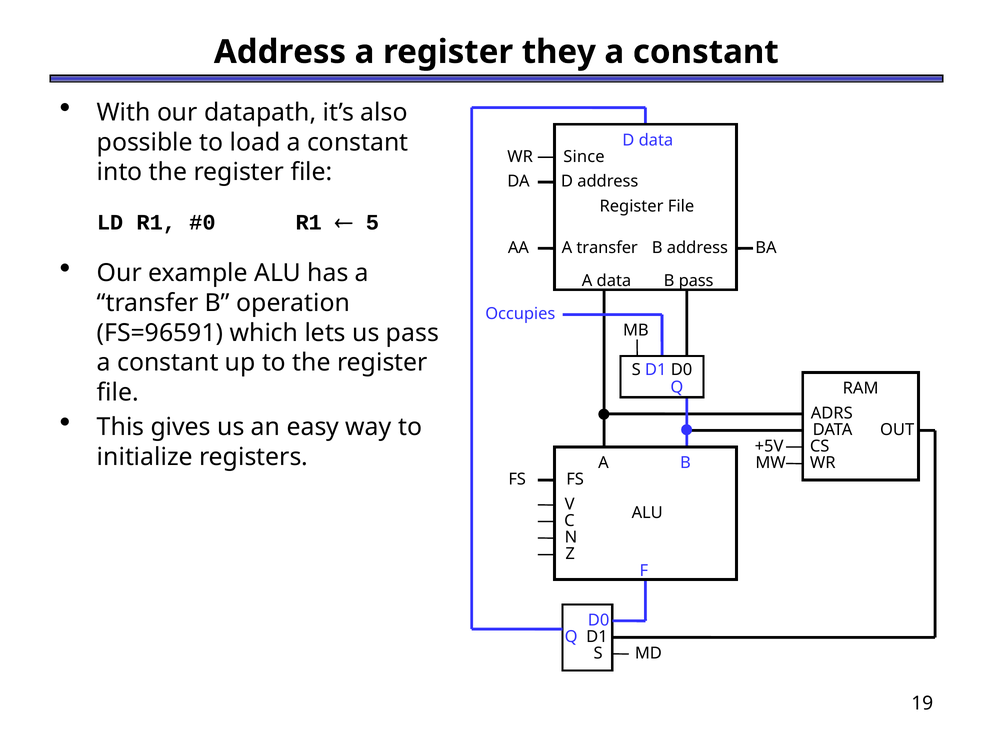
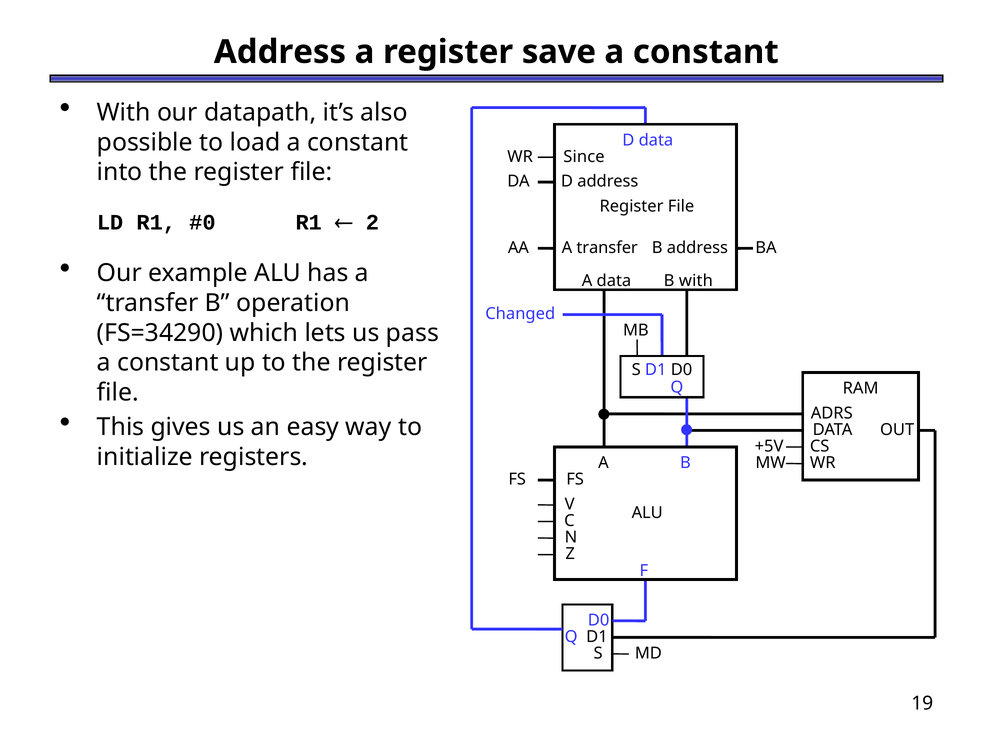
they: they -> save (559, 52)
5: 5 -> 2 (372, 222)
B pass: pass -> with (696, 281)
Occupies: Occupies -> Changed (520, 314)
FS=96591: FS=96591 -> FS=34290 (160, 333)
